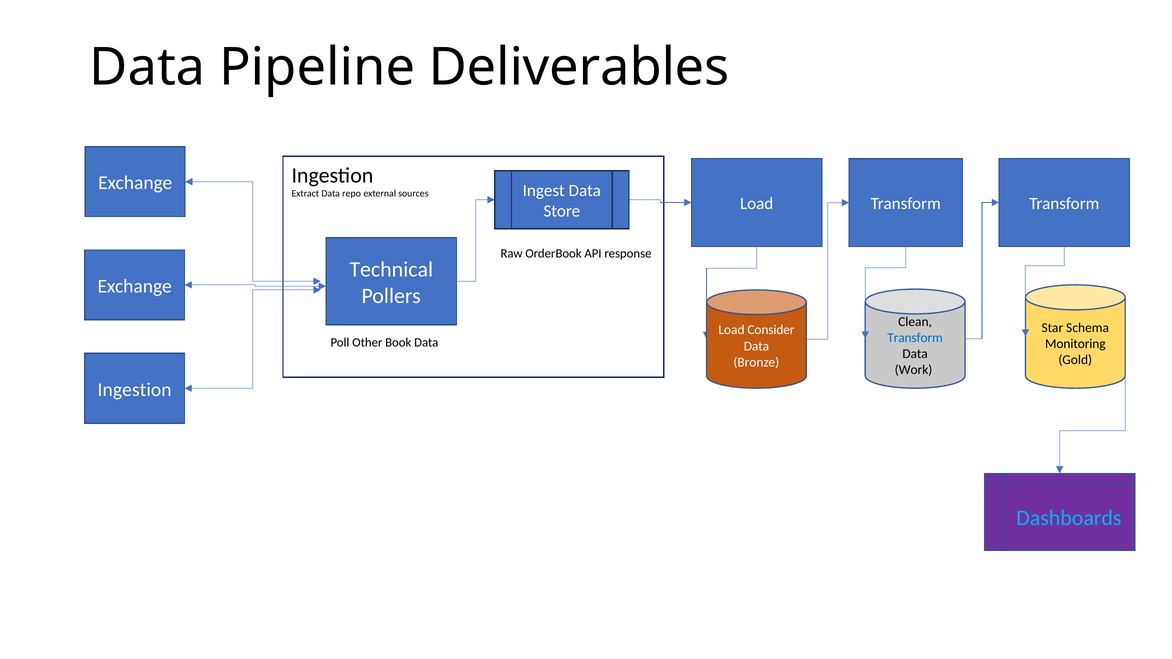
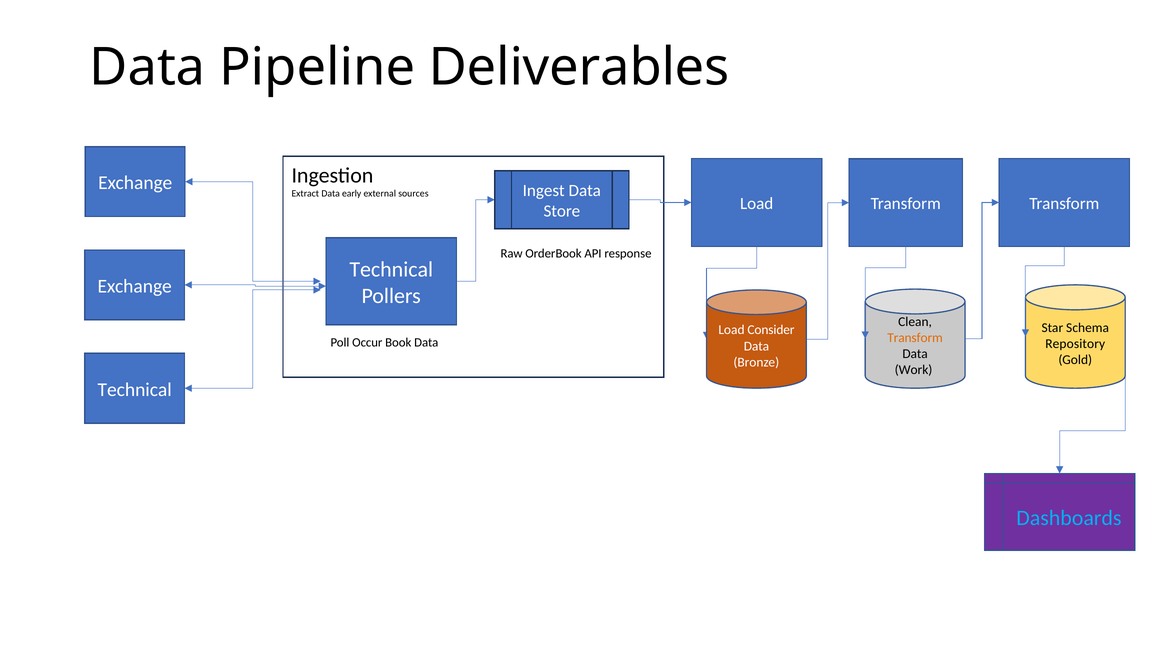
repo: repo -> early (352, 194)
Transform colour: blue -> orange (915, 338)
Other: Other -> Occur (367, 343)
Monitoring: Monitoring -> Repository (1075, 344)
Ingestion: Ingestion -> Technical (135, 390)
